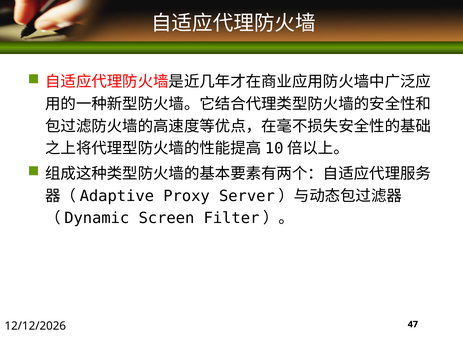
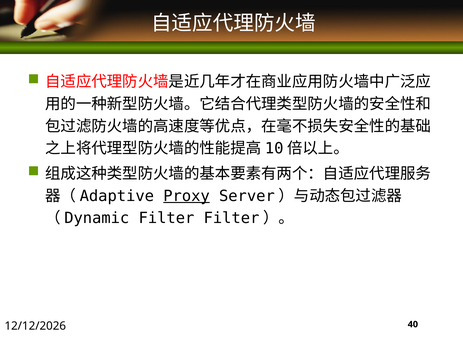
Proxy underline: none -> present (187, 196)
Screen: Screen -> Filter (166, 218)
47: 47 -> 40 (413, 325)
